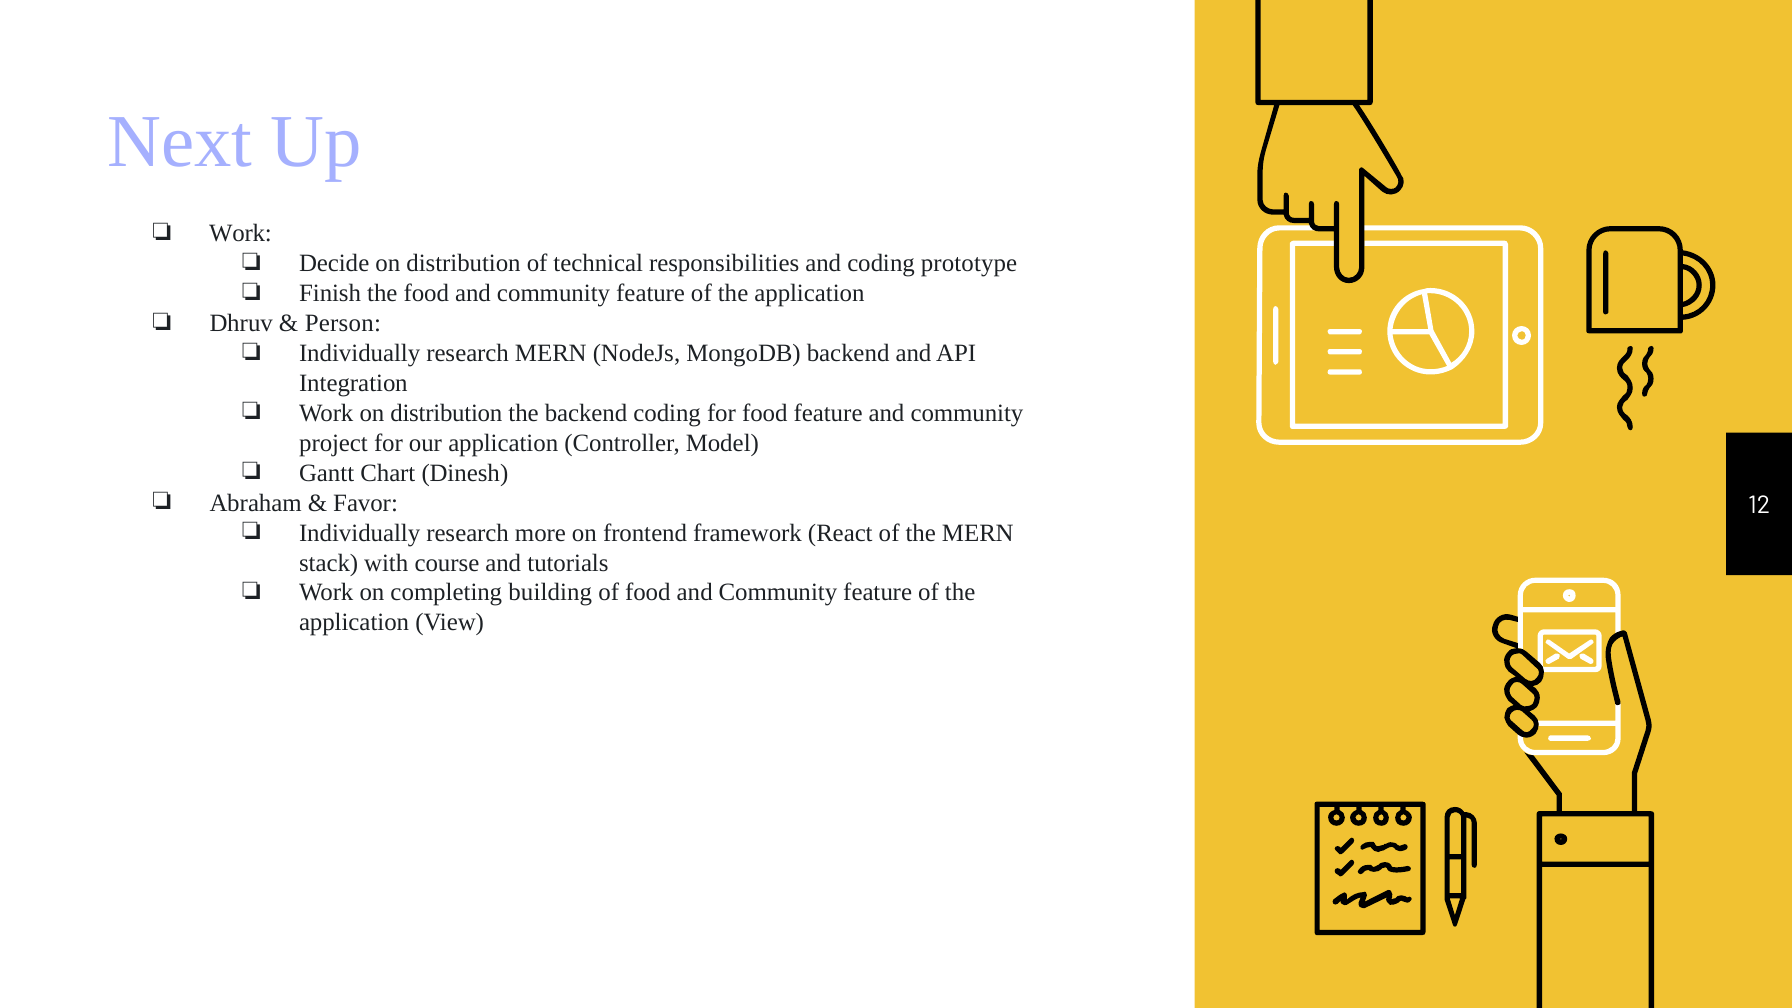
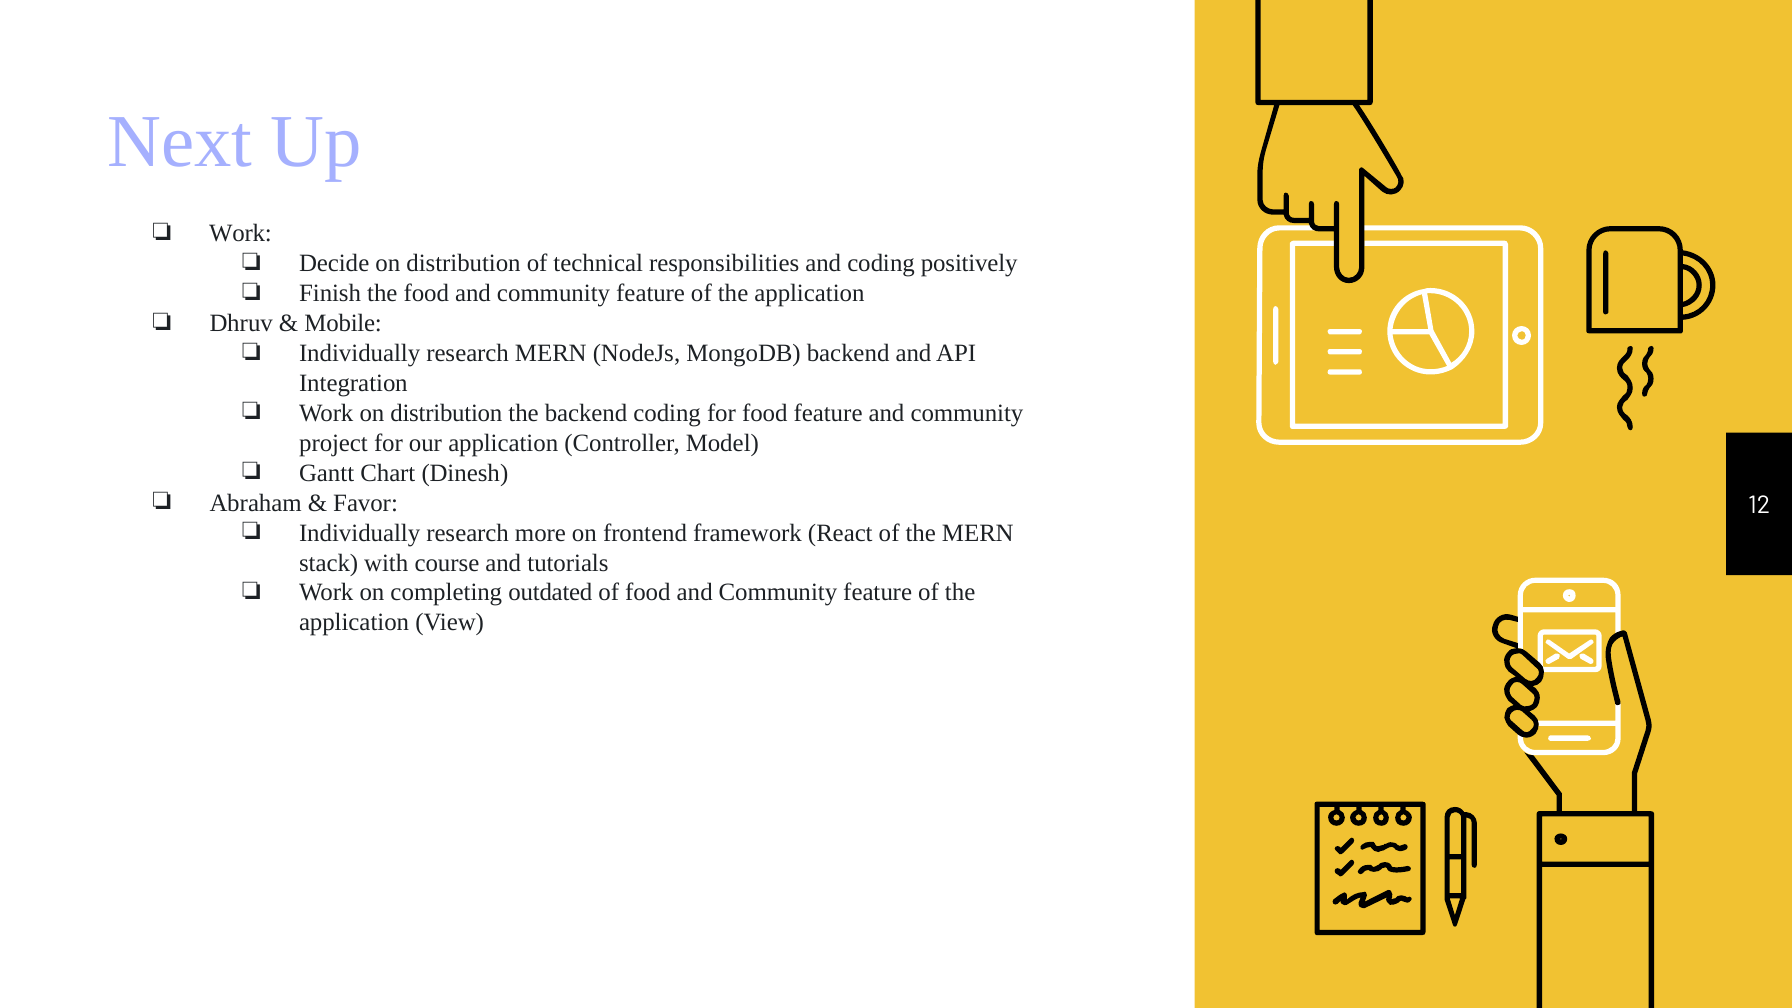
prototype: prototype -> positively (969, 264)
Person: Person -> Mobile (343, 324)
building: building -> outdated (550, 593)
